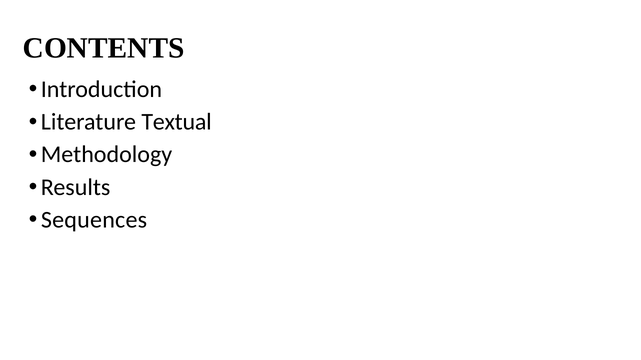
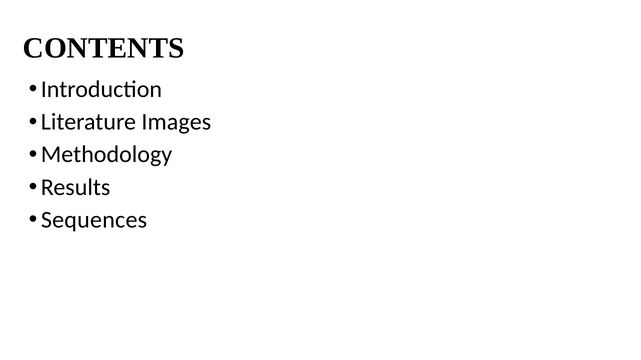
Textual: Textual -> Images (176, 122)
